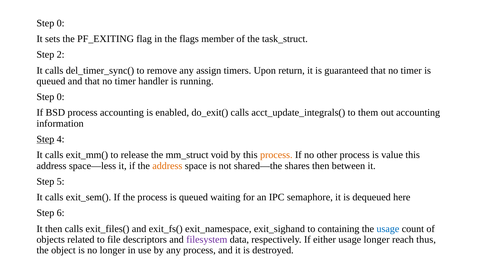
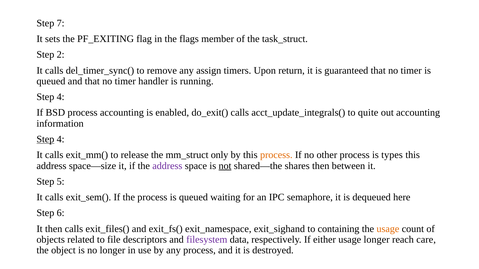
0: 0 -> 7 (61, 23)
0: 0 -> 4 (61, 97)
them: them -> quite (368, 113)
void: void -> only (220, 155)
value: value -> types (392, 155)
space—less: space—less -> space—size (93, 166)
address colour: orange -> purple (167, 166)
not underline: none -> present (225, 166)
usage colour: blue -> orange (388, 229)
thus: thus -> care (426, 240)
